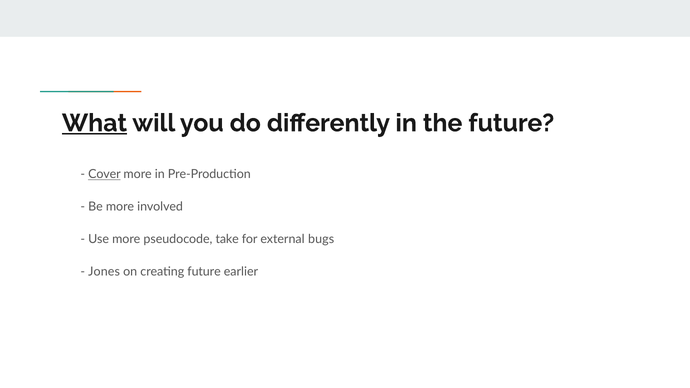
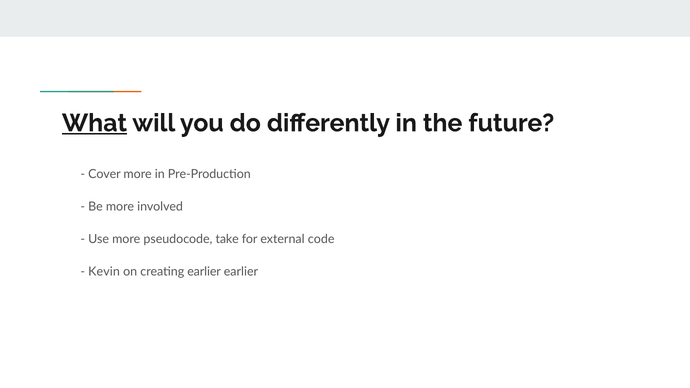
Cover underline: present -> none (104, 174)
bugs: bugs -> code (321, 239)
Jones: Jones -> Kevin (104, 272)
creating future: future -> earlier (204, 272)
